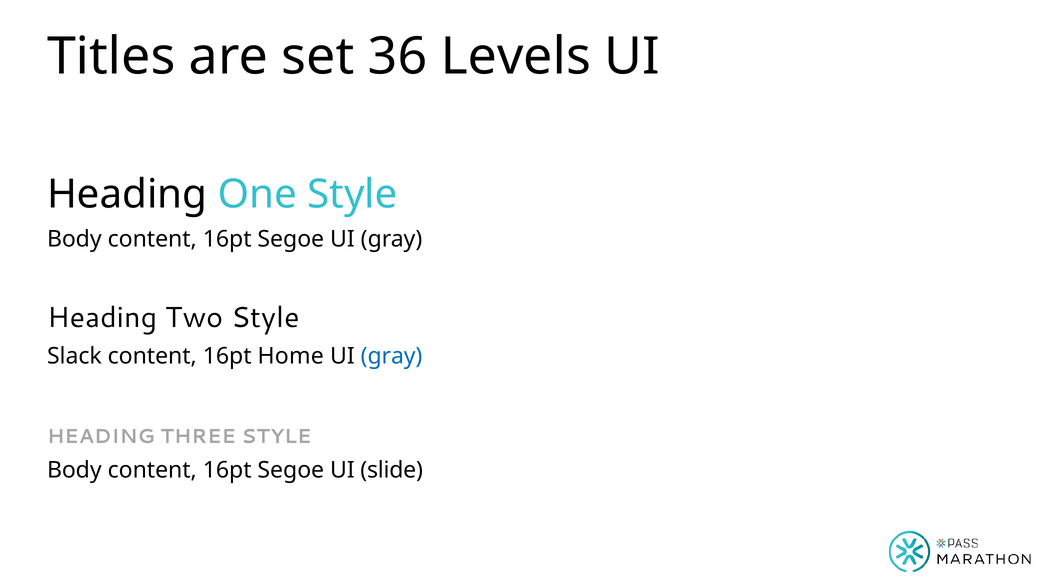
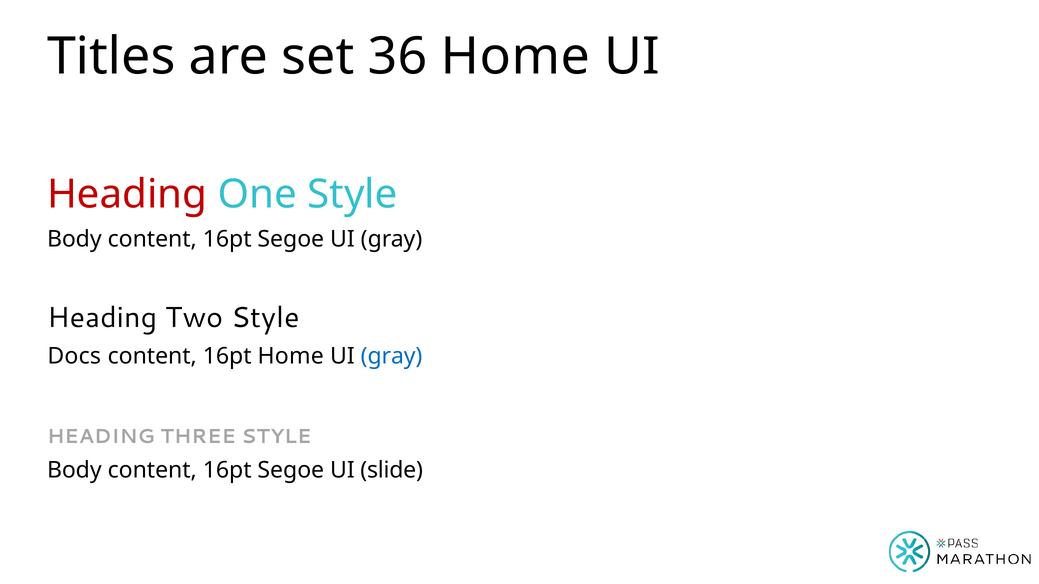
36 Levels: Levels -> Home (516, 57)
Heading colour: black -> red (127, 195)
Slack: Slack -> Docs (74, 356)
